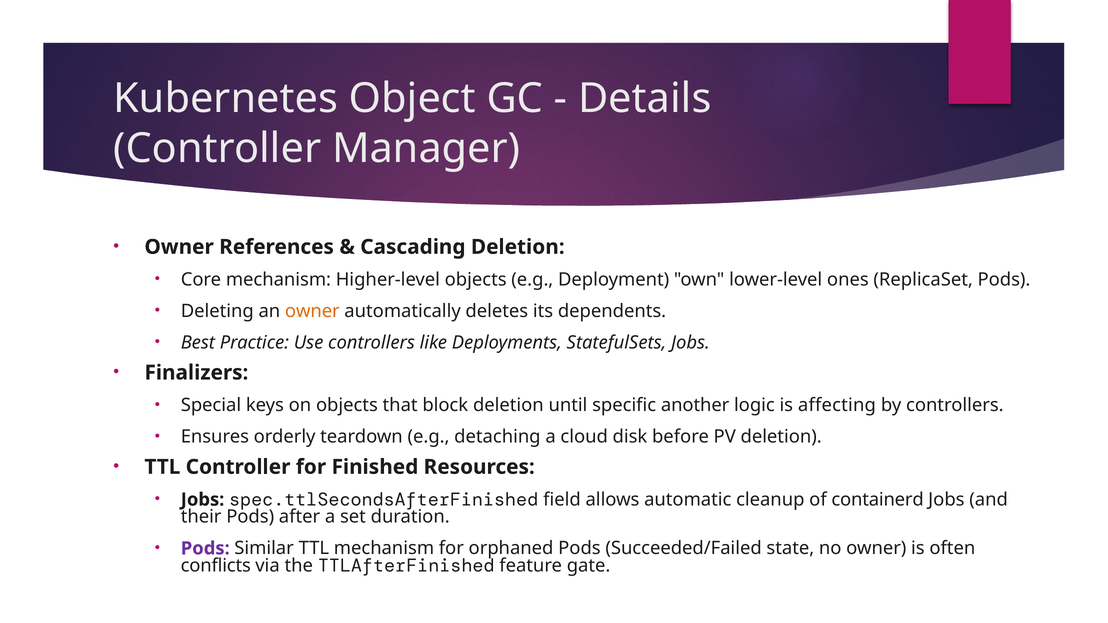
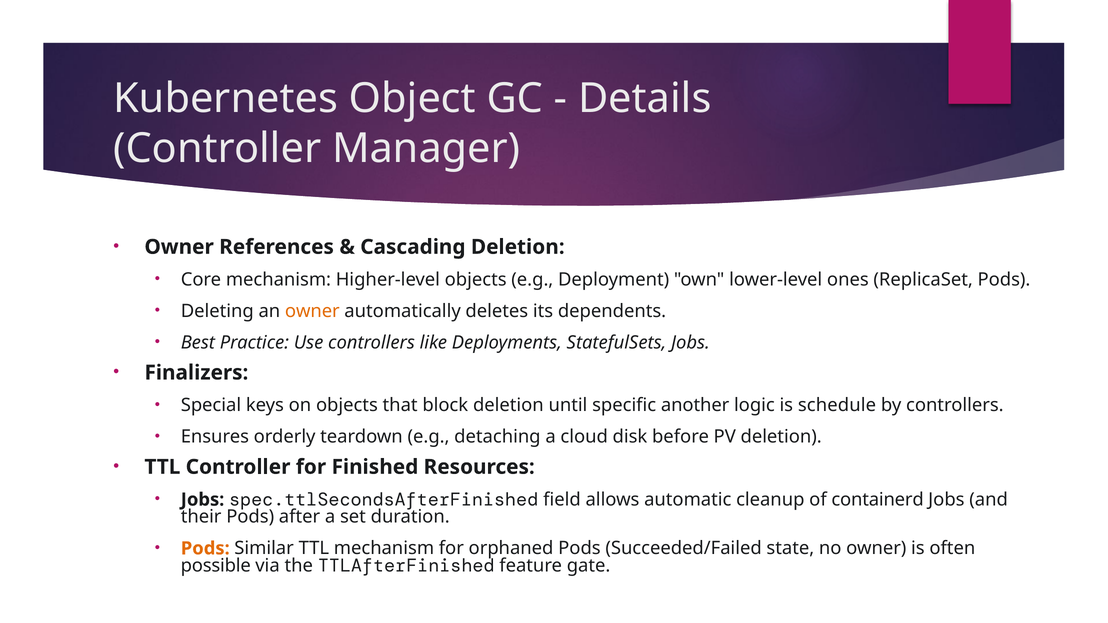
affecting: affecting -> schedule (837, 405)
Pods colour: purple -> orange (205, 549)
conflicts: conflicts -> possible (216, 566)
